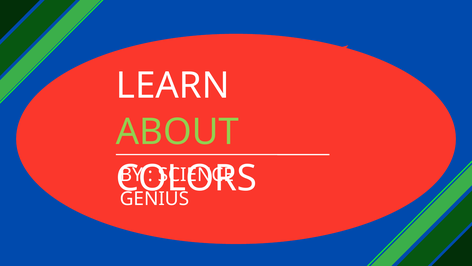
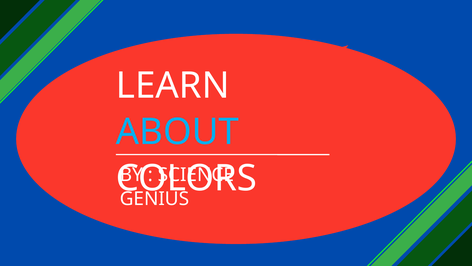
ABOUT colour: light green -> light blue (177, 132)
